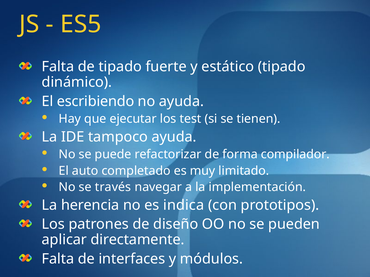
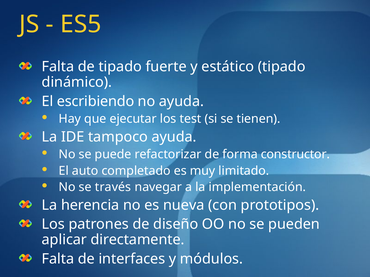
compilador: compilador -> constructor (295, 155)
indica: indica -> nueva (184, 205)
